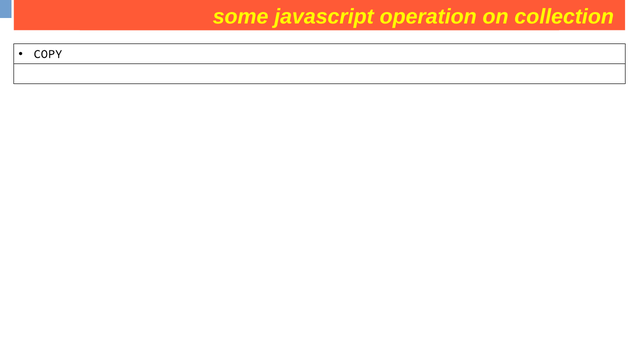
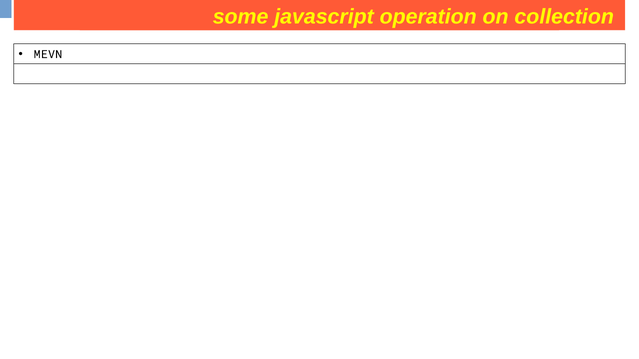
COPY: COPY -> MEVN (48, 54)
